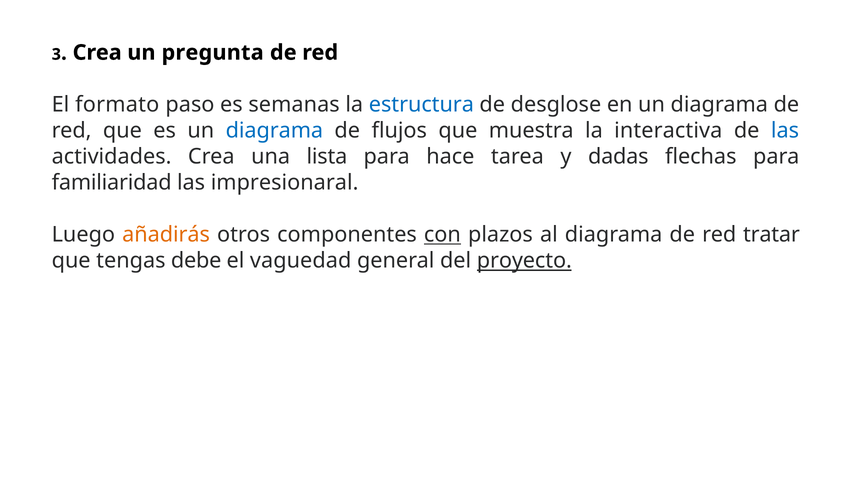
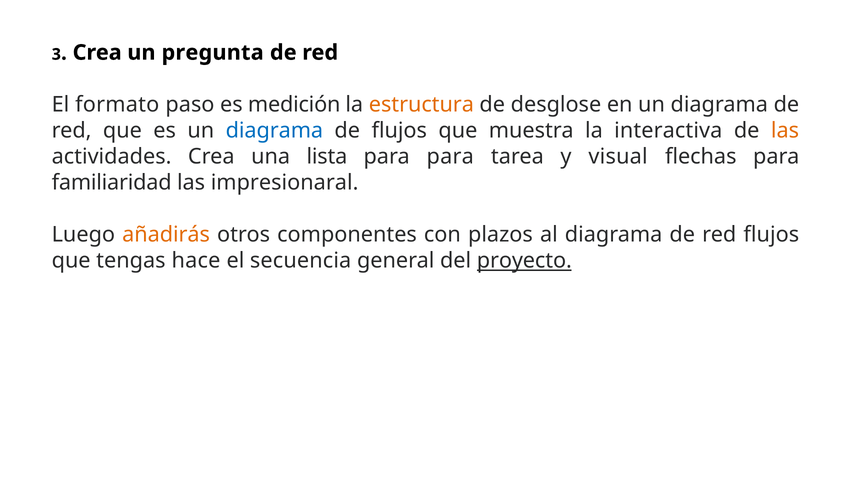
semanas: semanas -> medición (294, 105)
estructura colour: blue -> orange (421, 105)
las colour: blue -> orange (785, 131)
para hace: hace -> para (450, 157)
dadas: dadas -> visual (618, 157)
con underline: present -> none (442, 235)
red tratar: tratar -> flujos (771, 235)
debe: debe -> hace (196, 261)
vaguedad: vaguedad -> secuencia (301, 261)
